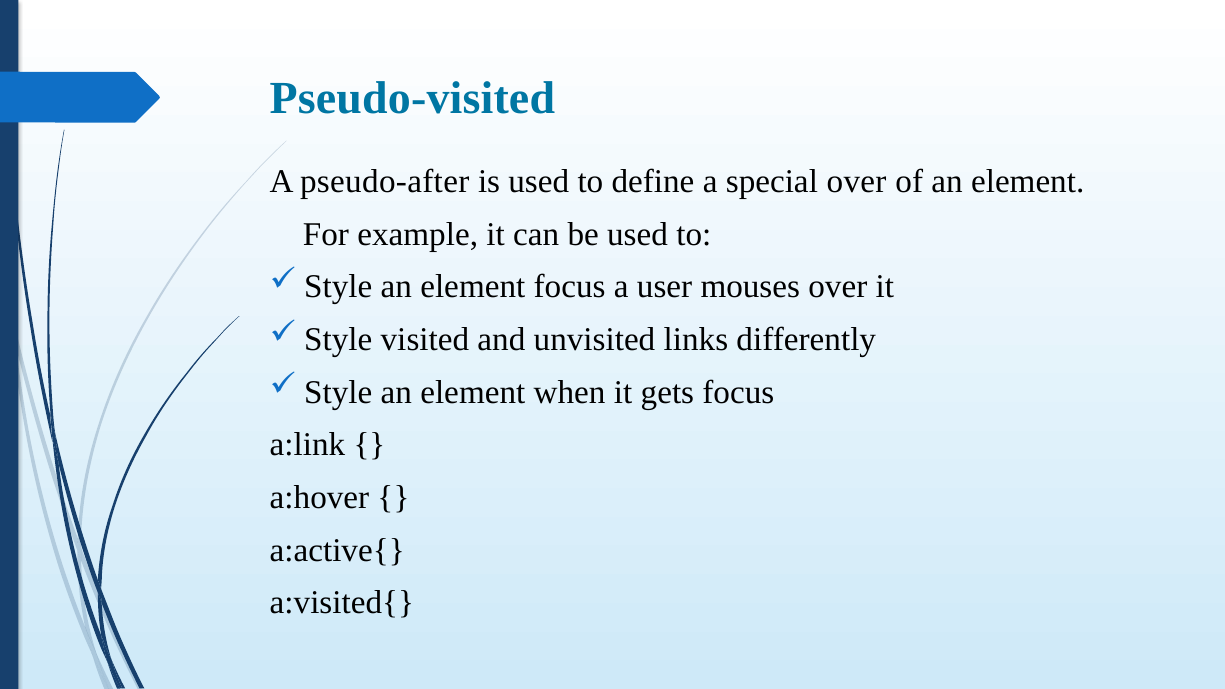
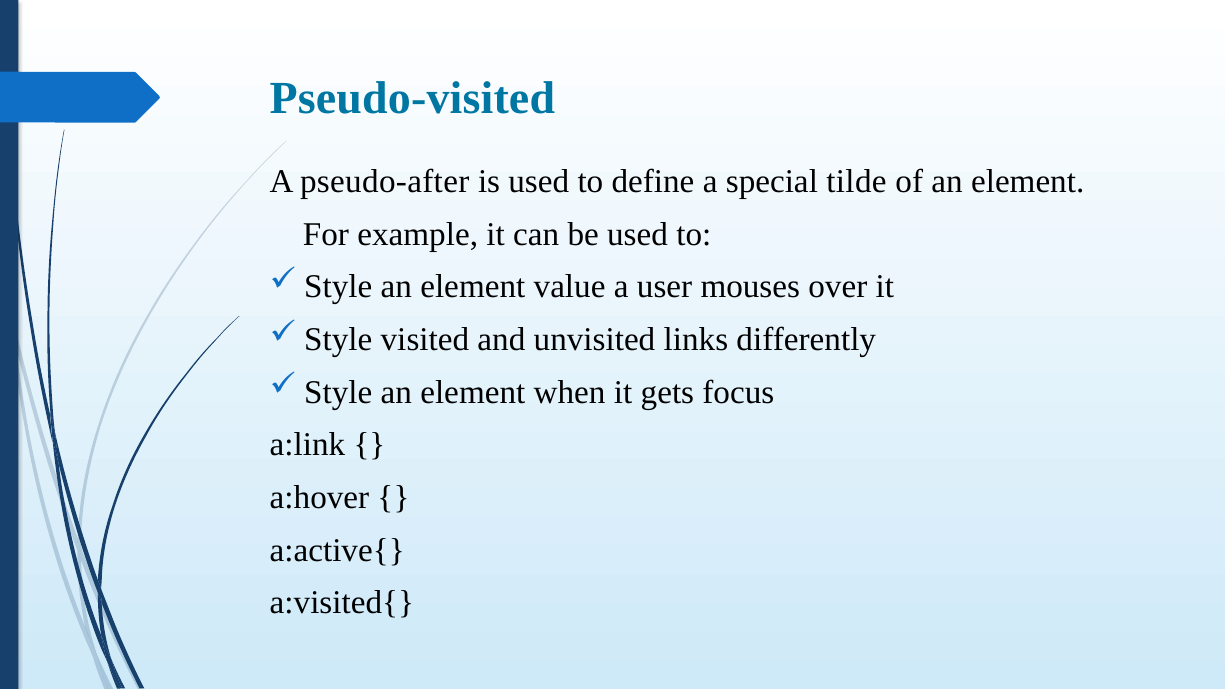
special over: over -> tilde (857, 182)
element focus: focus -> value (570, 287)
